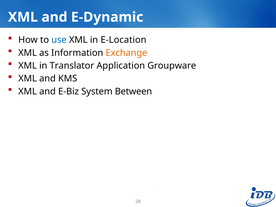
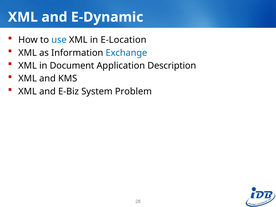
Exchange colour: orange -> blue (126, 53)
Translator: Translator -> Document (72, 66)
Groupware: Groupware -> Description (172, 66)
Between: Between -> Problem (133, 91)
